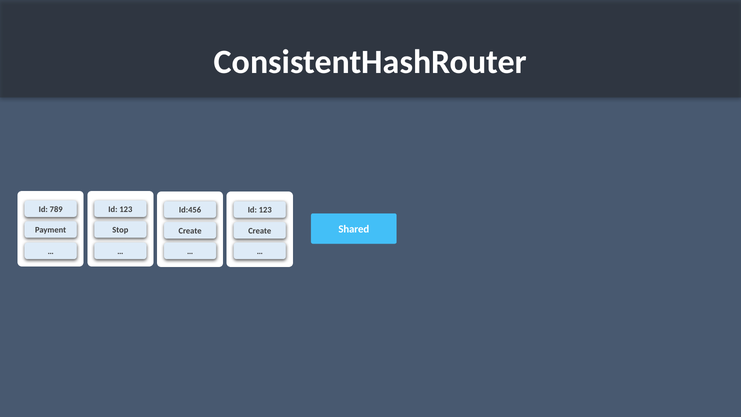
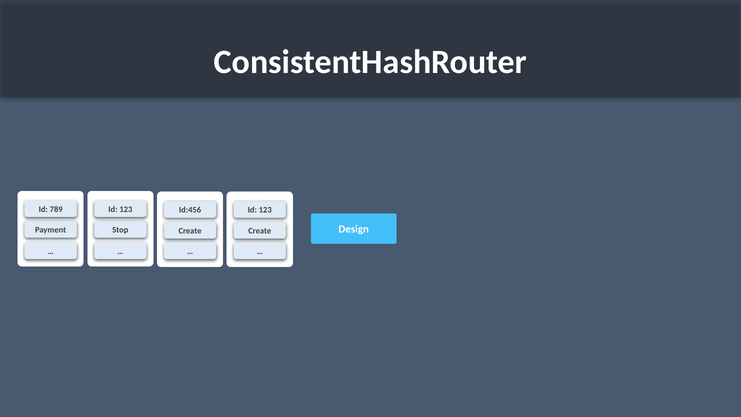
Shared: Shared -> Design (354, 229)
